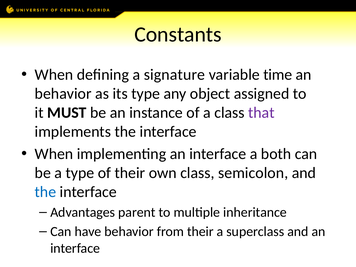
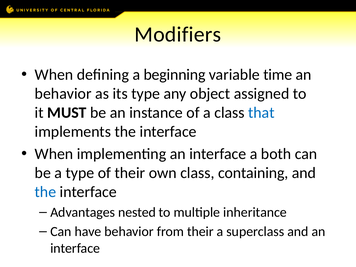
Constants: Constants -> Modifiers (178, 34)
signature: signature -> beginning (175, 75)
that colour: purple -> blue (261, 113)
semicolon: semicolon -> containing (253, 173)
parent: parent -> nested (137, 212)
